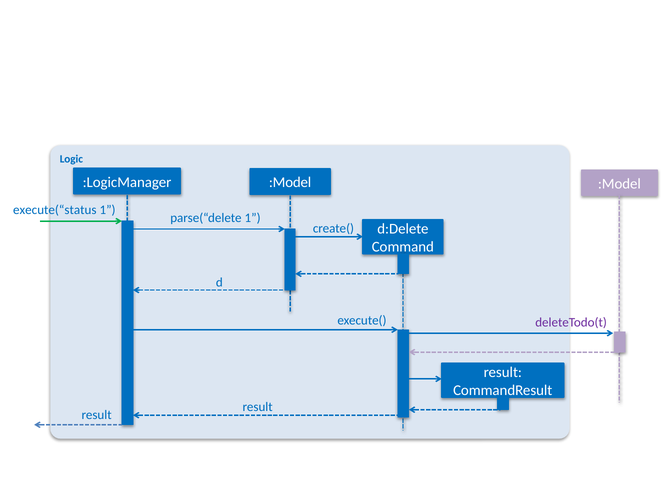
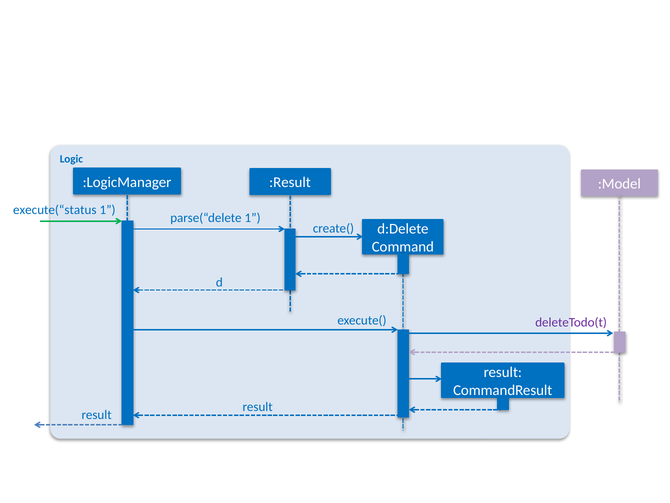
:LogicManager :Model: :Model -> :Result (290, 182)
